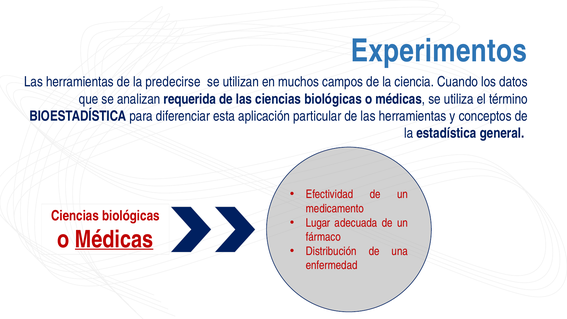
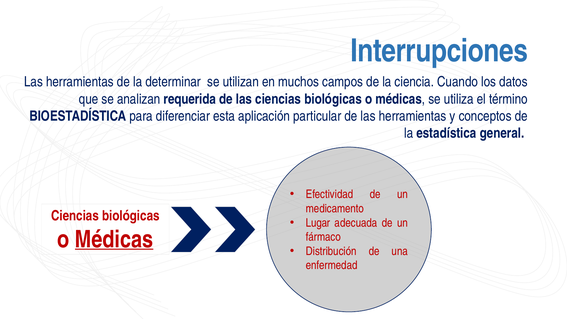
Experimentos: Experimentos -> Interrupciones (439, 51)
predecirse: predecirse -> determinar (173, 82)
